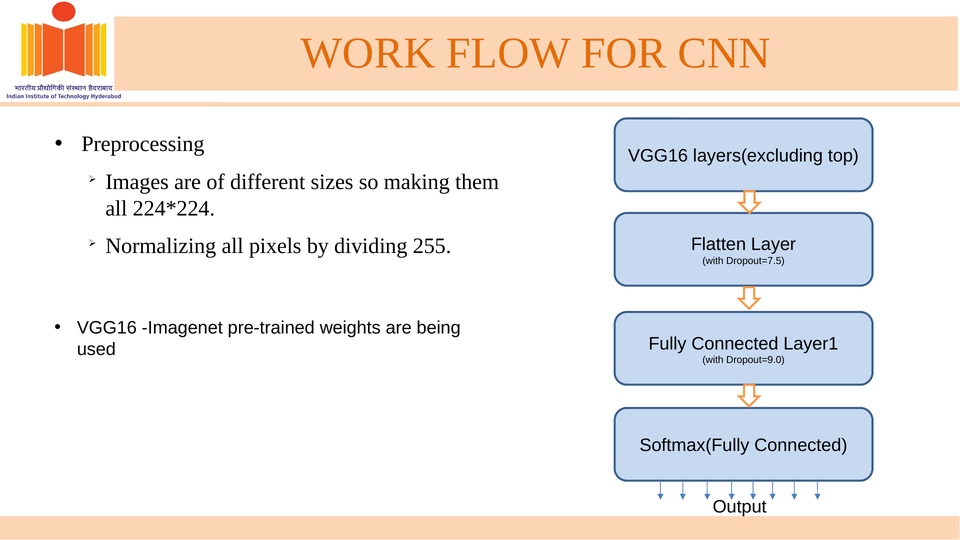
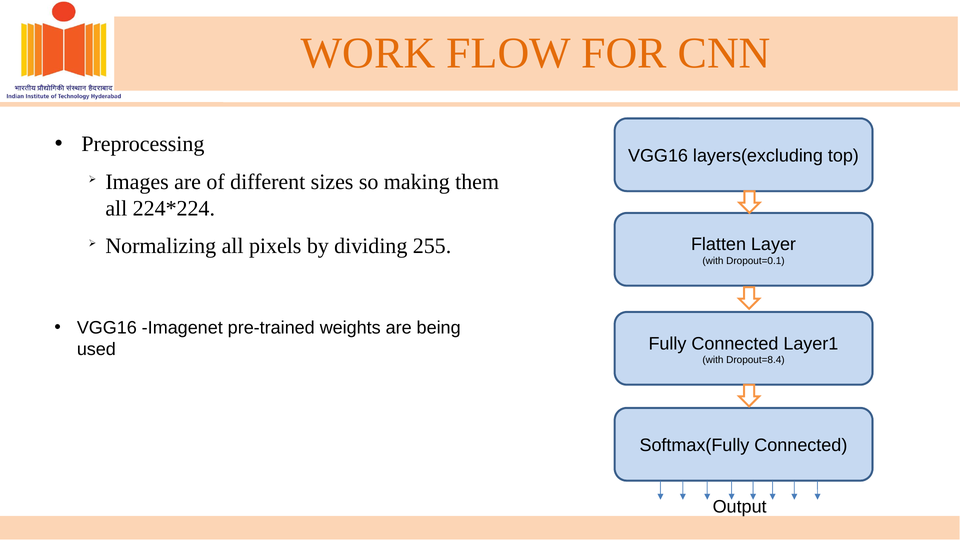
Dropout=7.5: Dropout=7.5 -> Dropout=0.1 (755, 261)
Dropout=9.0: Dropout=9.0 -> Dropout=8.4 (755, 360)
